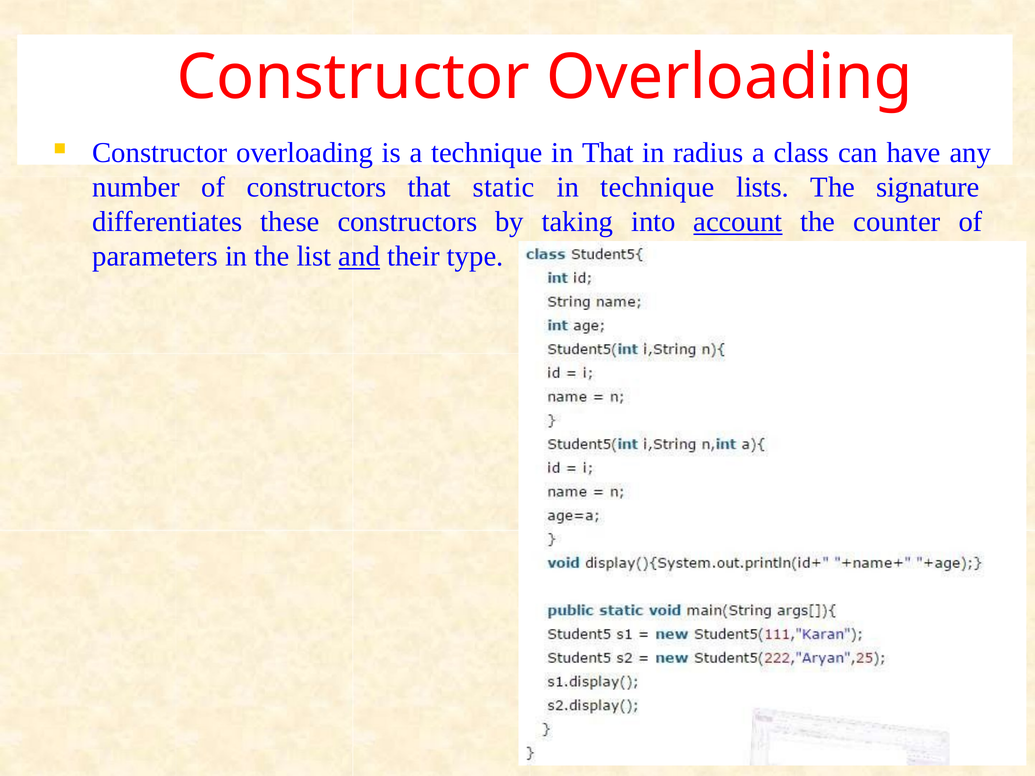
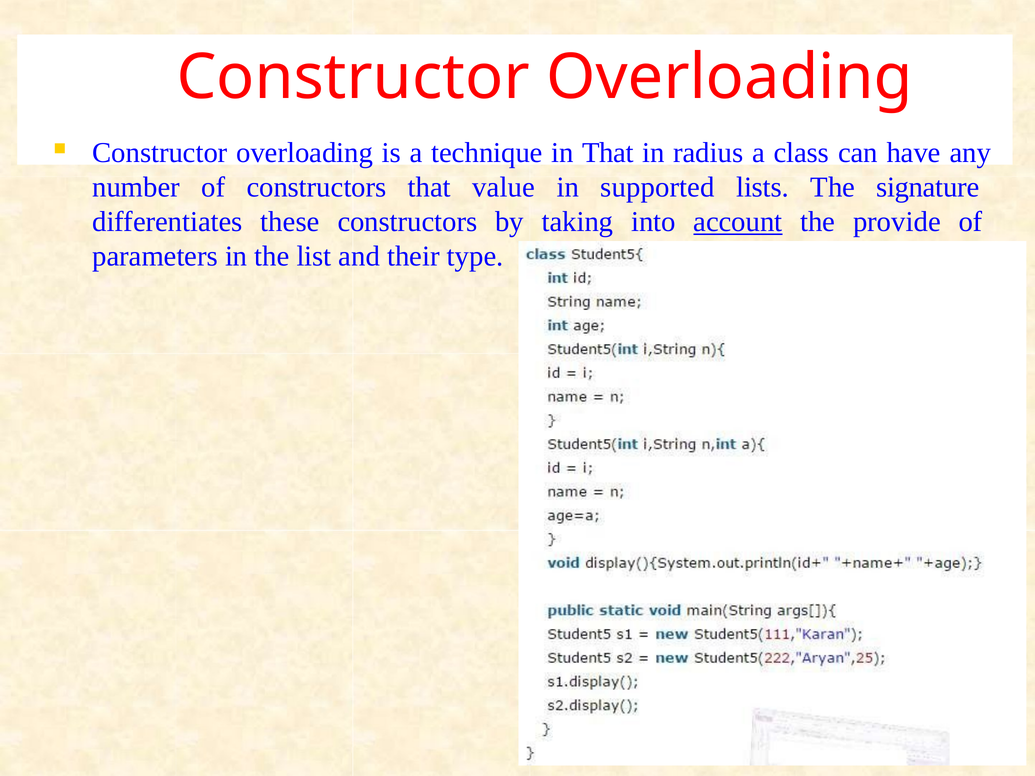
static: static -> value (504, 187)
in technique: technique -> supported (658, 187)
counter: counter -> provide (897, 222)
and underline: present -> none (359, 256)
